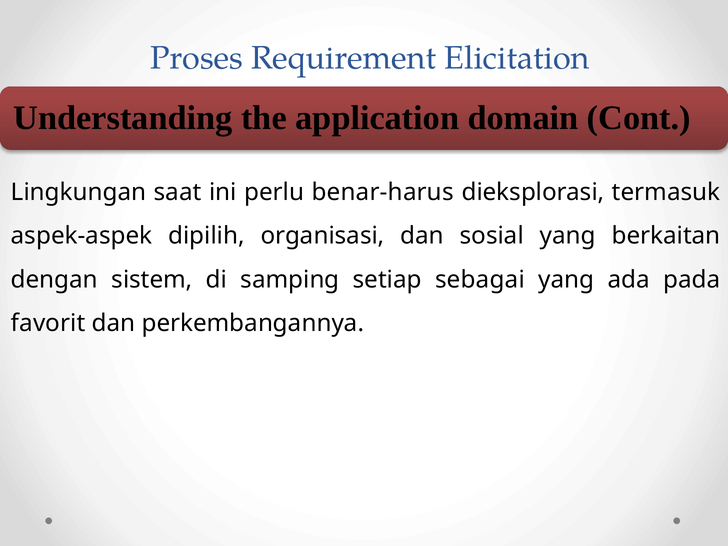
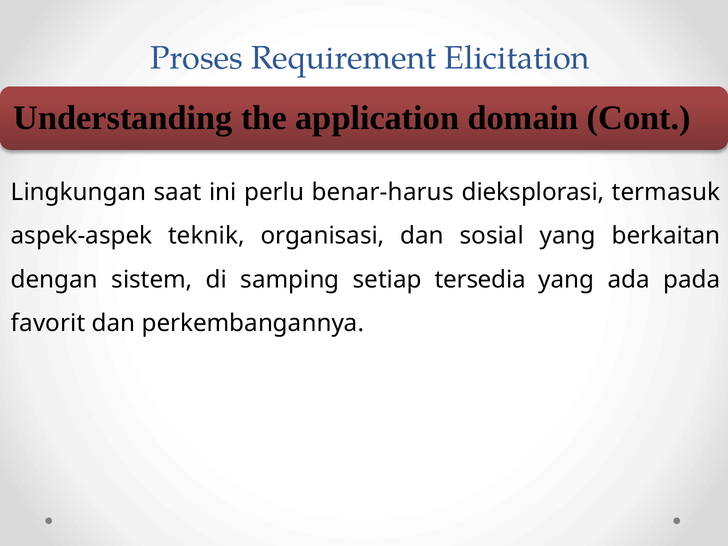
dipilih: dipilih -> teknik (206, 236)
sebagai: sebagai -> tersedia (480, 280)
